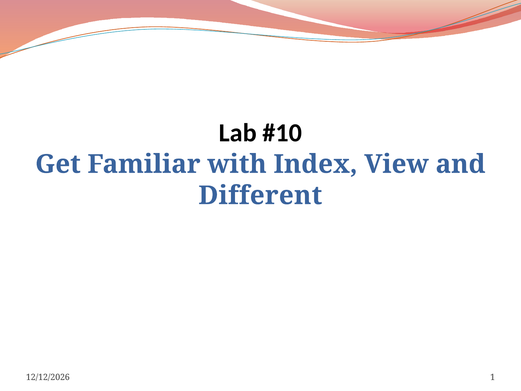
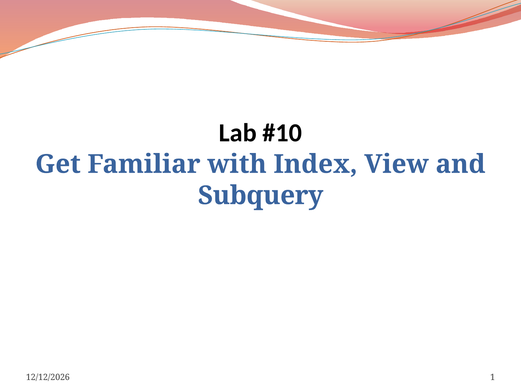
Different: Different -> Subquery (261, 195)
